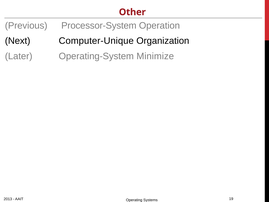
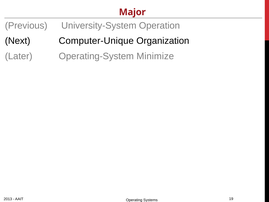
Other: Other -> Major (132, 12)
Processor-System: Processor-System -> University-System (99, 26)
